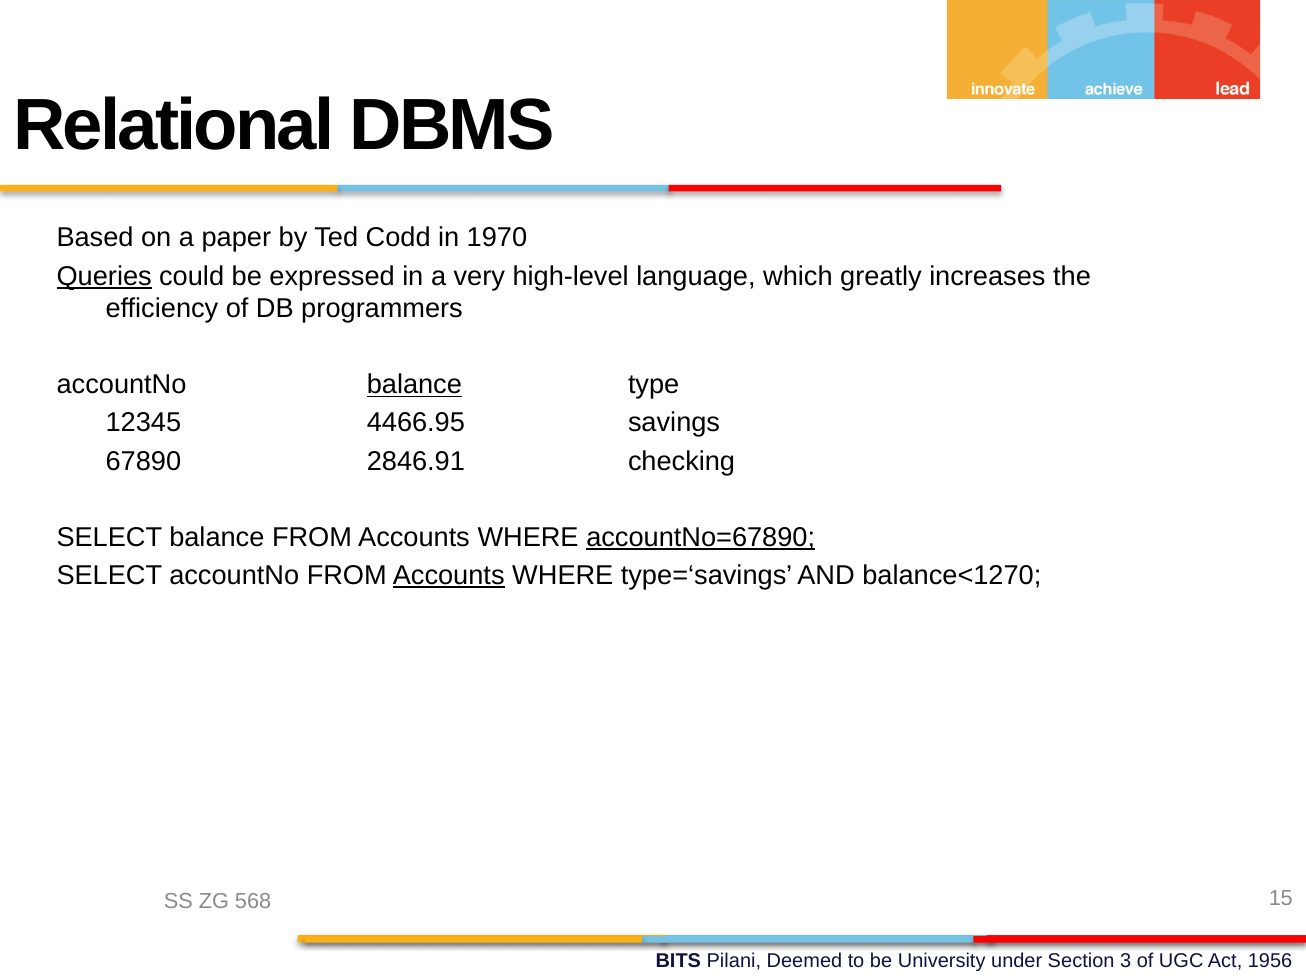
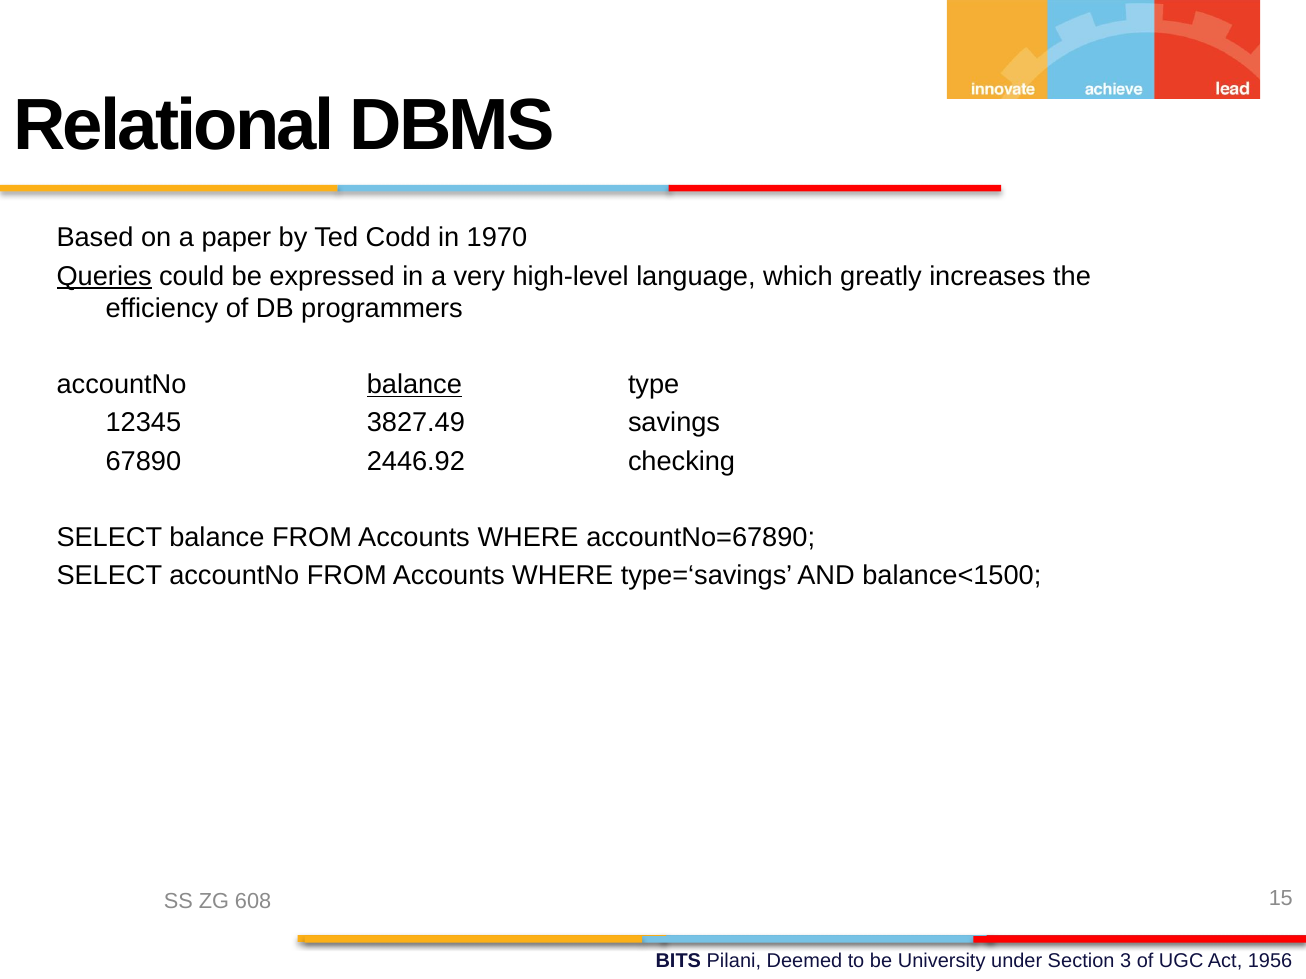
4466.95: 4466.95 -> 3827.49 (416, 423)
2846.91: 2846.91 -> 2446.92 (416, 461)
accountNo=67890 underline: present -> none (701, 537)
Accounts underline: present -> none (449, 576)
balance<1270: balance<1270 -> balance<1500 (952, 576)
568: 568 -> 608 (253, 902)
